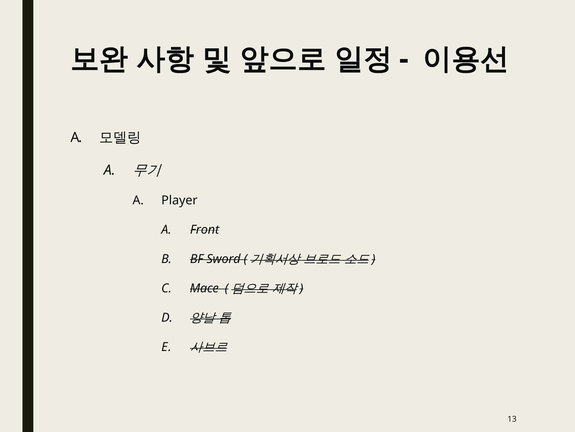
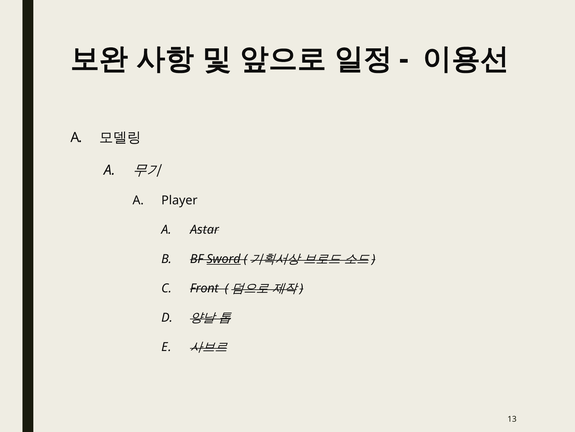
Front: Front -> Astar (205, 229)
Sword underline: none -> present (224, 259)
Mace: Mace -> Front (204, 288)
